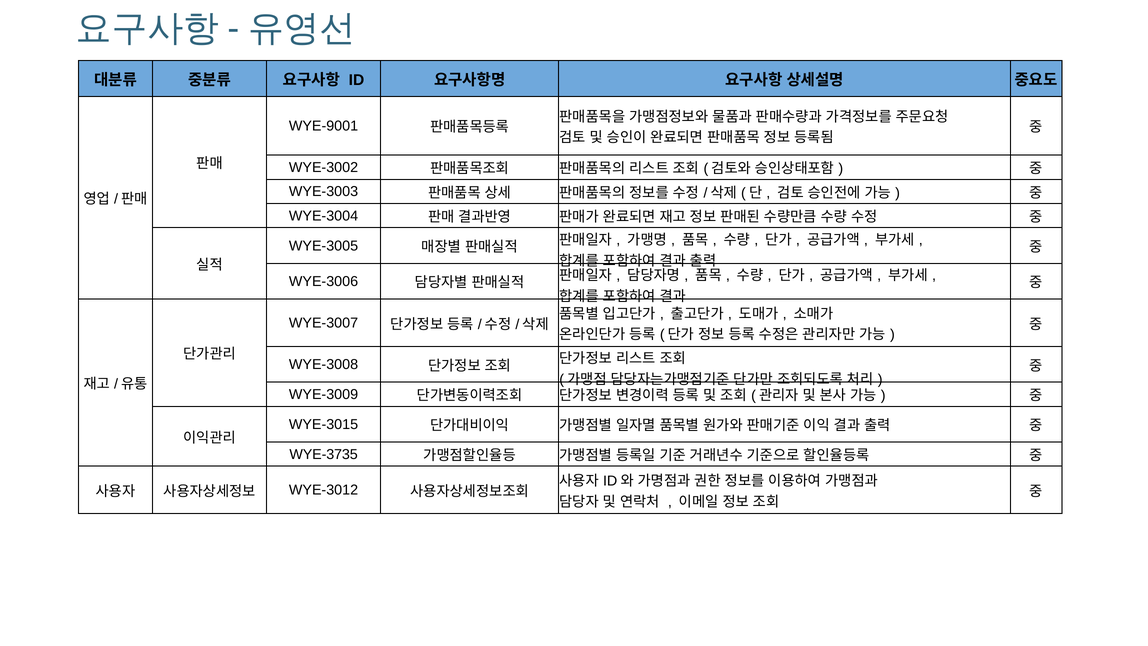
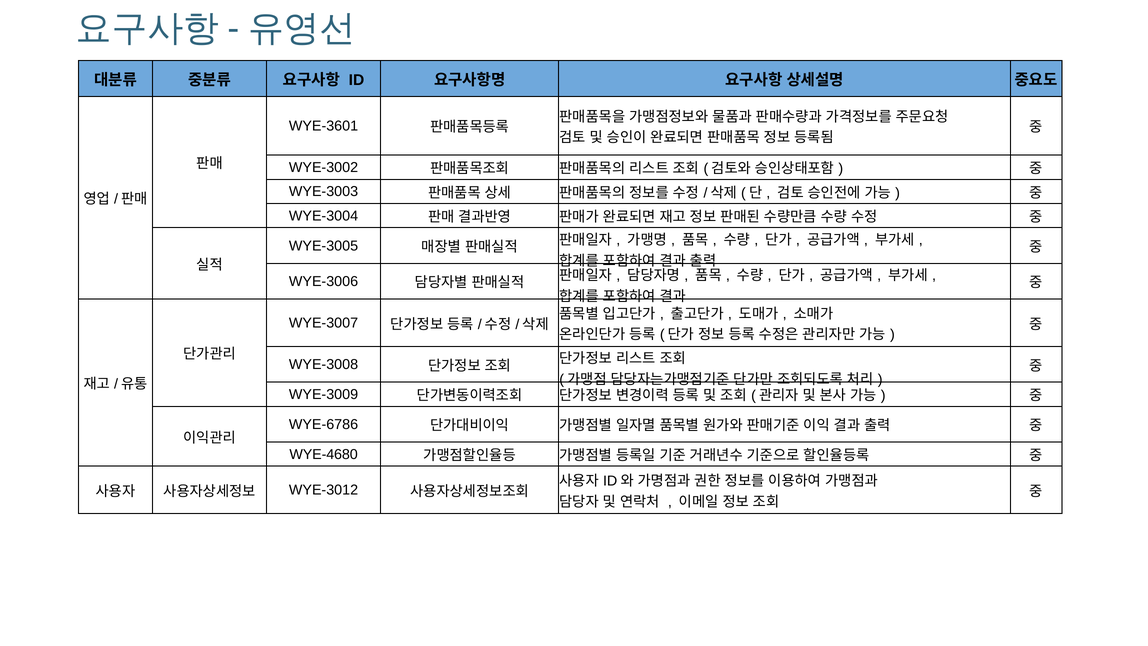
WYE-9001: WYE-9001 -> WYE-3601 (324, 126)
WYE-3015: WYE-3015 -> WYE-6786 (324, 424)
WYE-3735: WYE-3735 -> WYE-4680 (324, 454)
